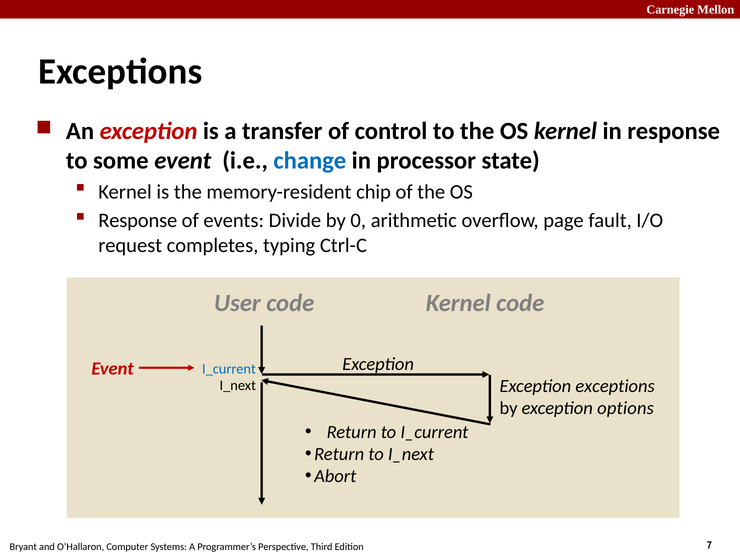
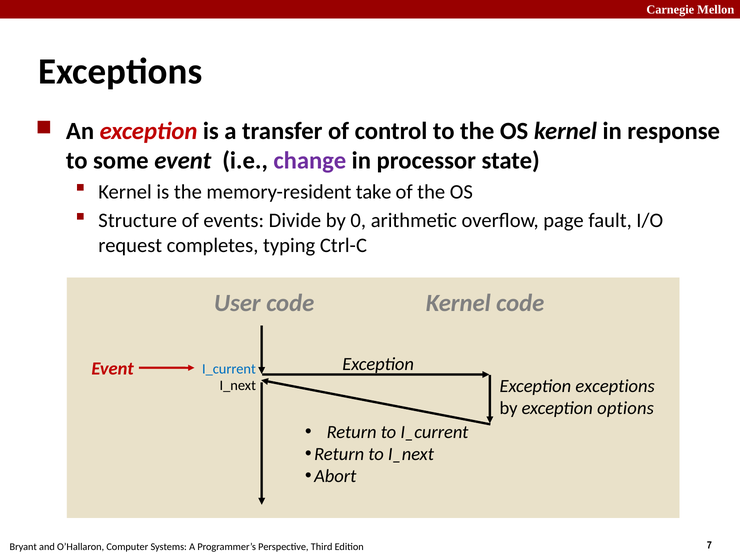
change colour: blue -> purple (310, 161)
chip: chip -> take (374, 192)
Response: Response -> Structure (138, 221)
